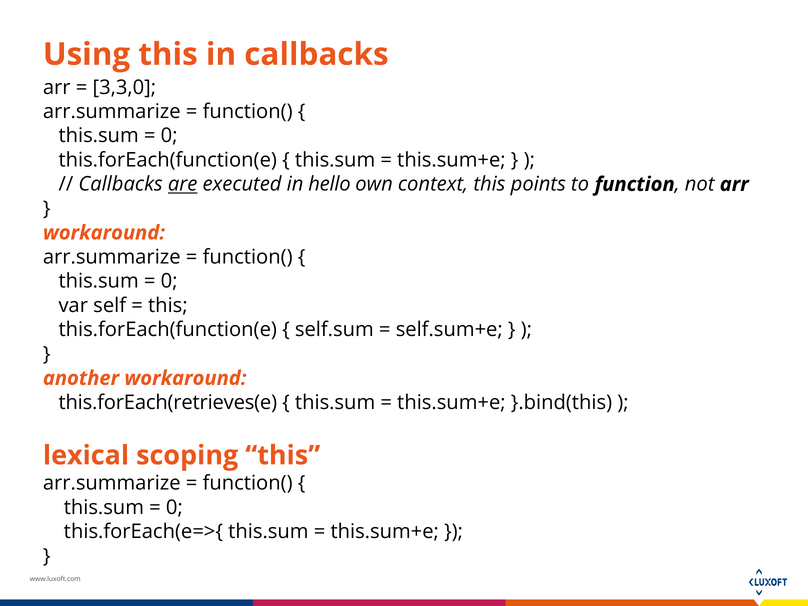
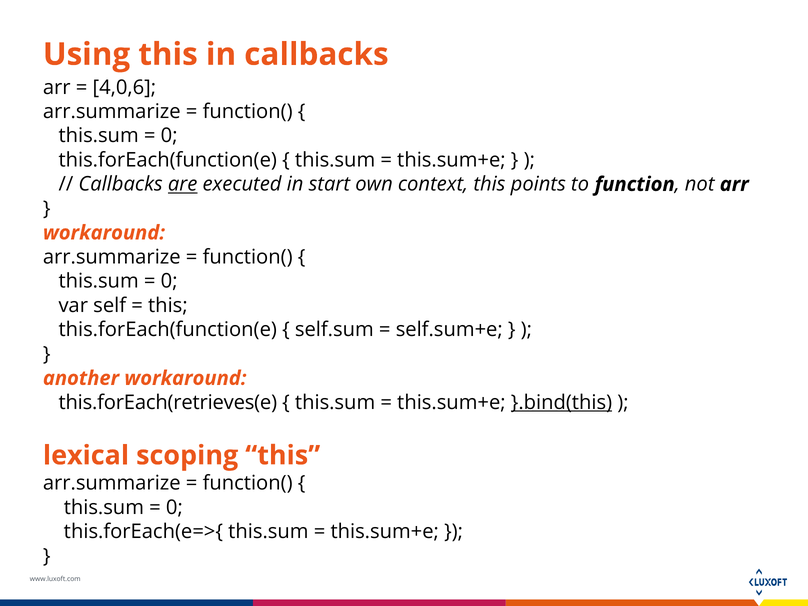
3,3,0: 3,3,0 -> 4,0,6 (124, 87)
hello: hello -> start (329, 184)
}.bind(this underline: none -> present (561, 402)
